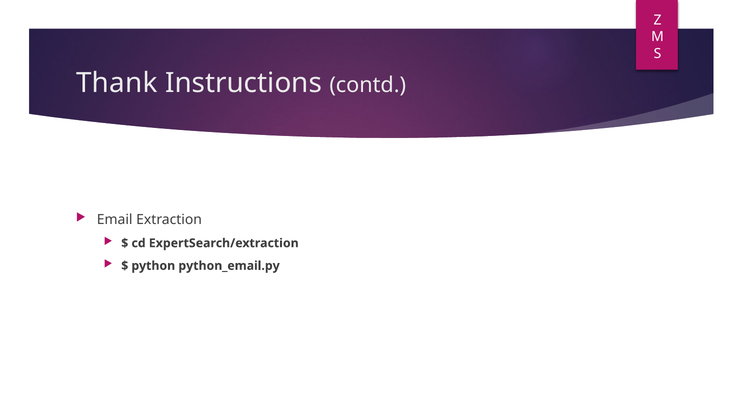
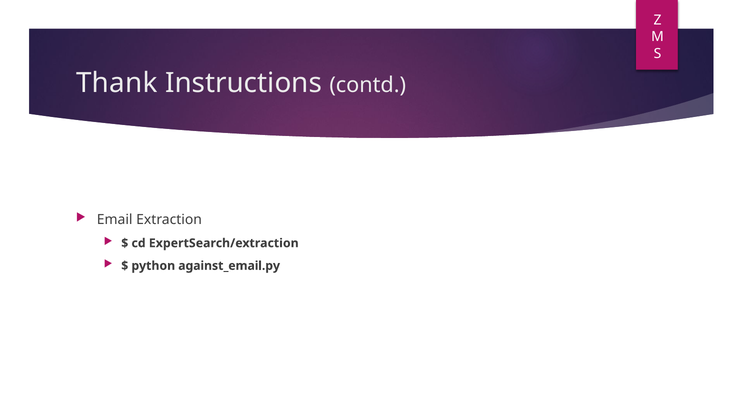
python_email.py: python_email.py -> against_email.py (229, 266)
